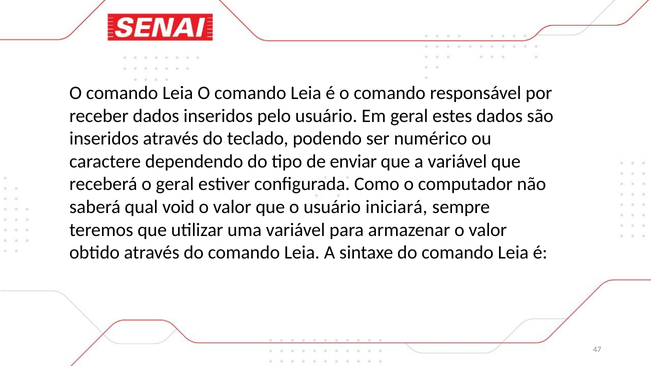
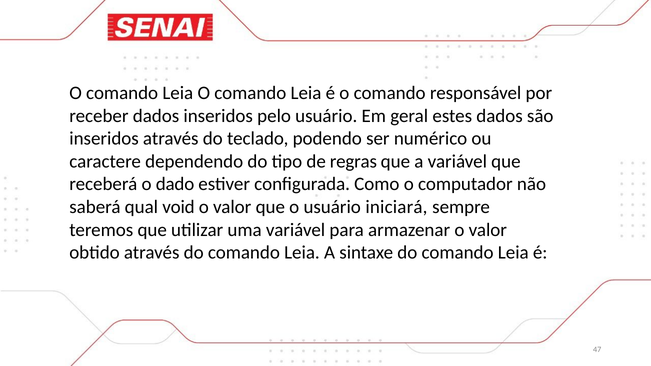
enviar: enviar -> regras (353, 162)
o geral: geral -> dado (175, 184)
